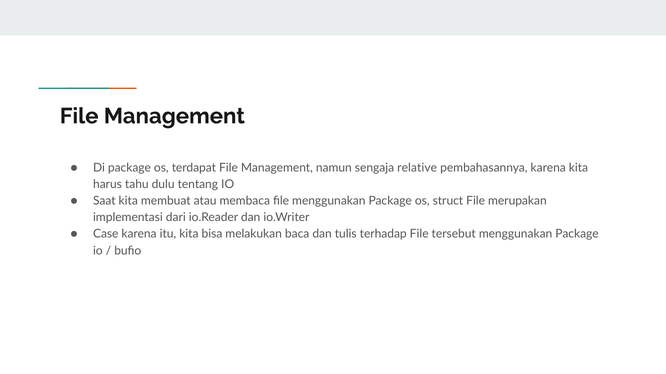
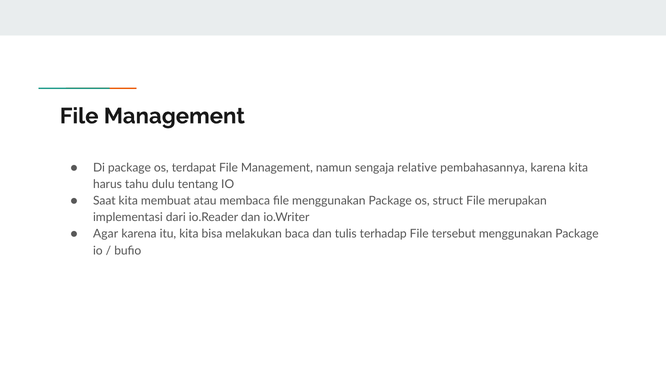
Case: Case -> Agar (106, 234)
